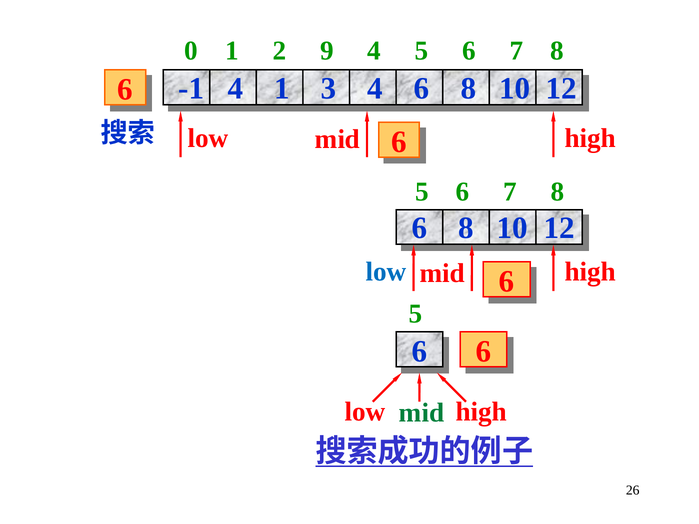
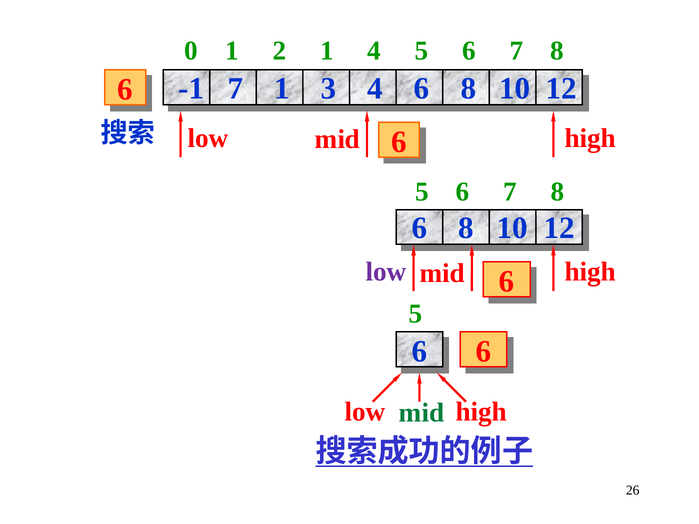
2 9: 9 -> 1 (327, 51)
-1 4: 4 -> 7 (235, 88)
low colour: blue -> purple (386, 272)
